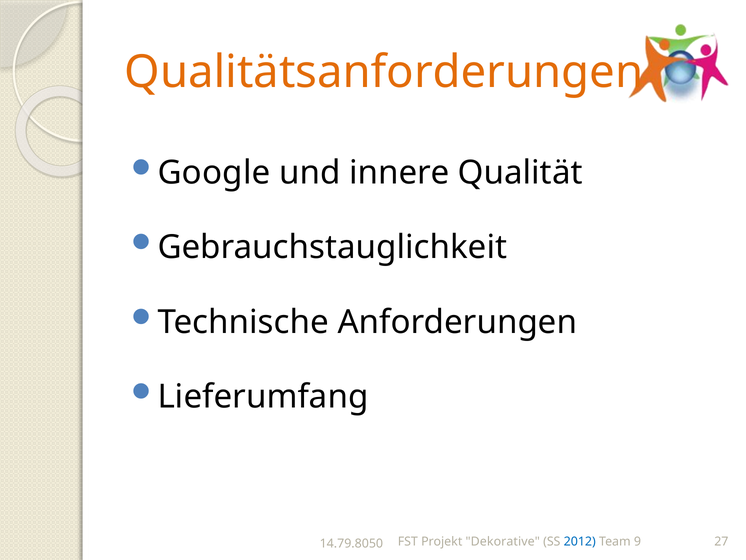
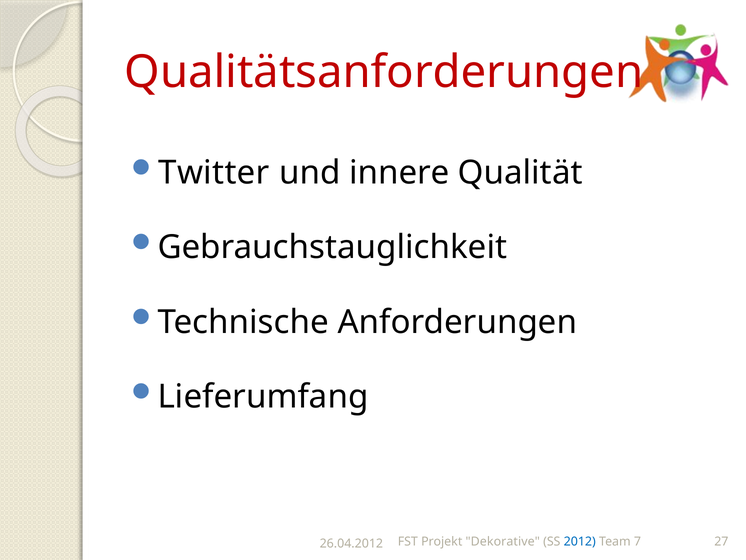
Qualitätsanforderungen colour: orange -> red (384, 72)
Google: Google -> Twitter (214, 173)
9: 9 -> 7 (638, 541)
14.79.8050: 14.79.8050 -> 26.04.2012 (351, 543)
